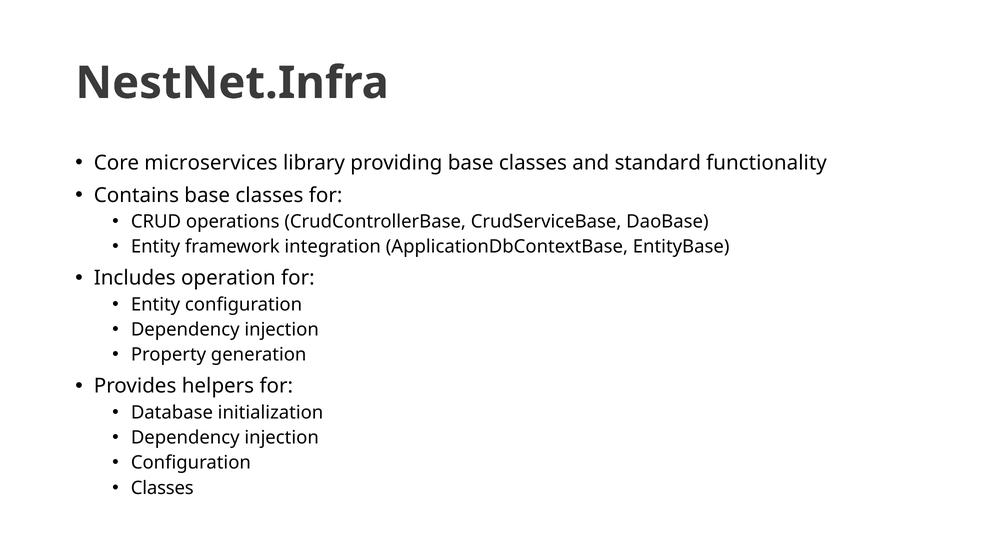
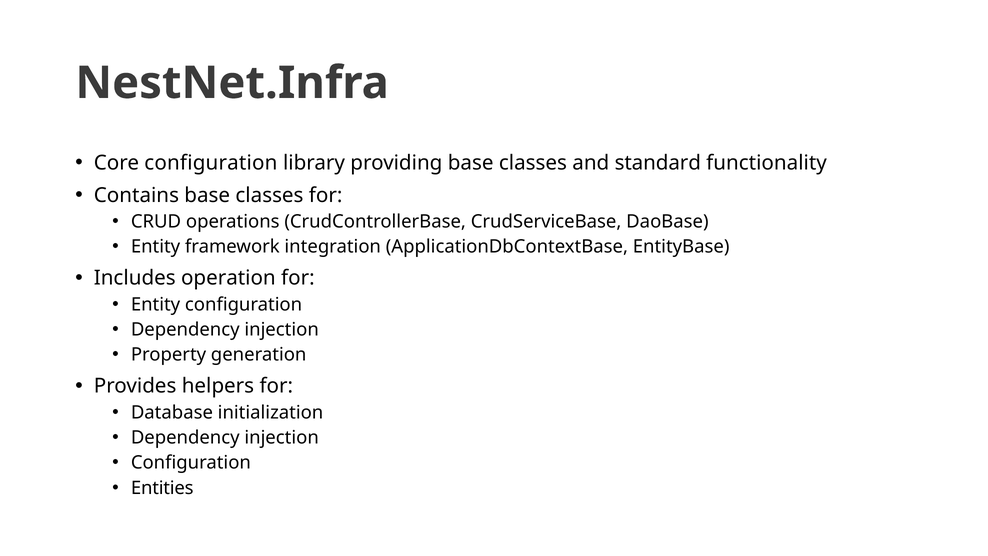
Core microservices: microservices -> configuration (211, 163)
Classes: Classes -> Entities (162, 488)
